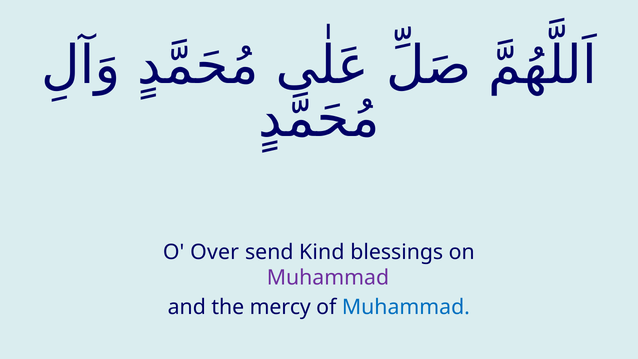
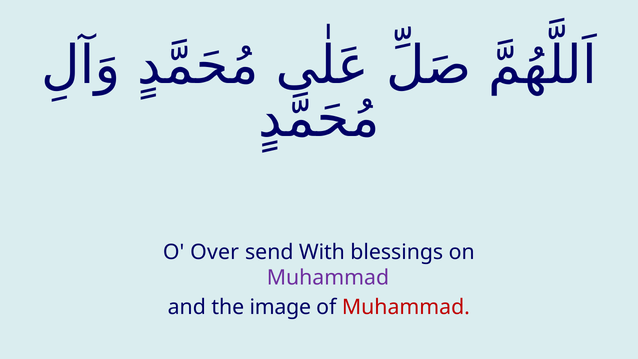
Kind: Kind -> With (322, 252)
mercy: mercy -> image (280, 307)
Muhammad colour: blue -> red (406, 307)
